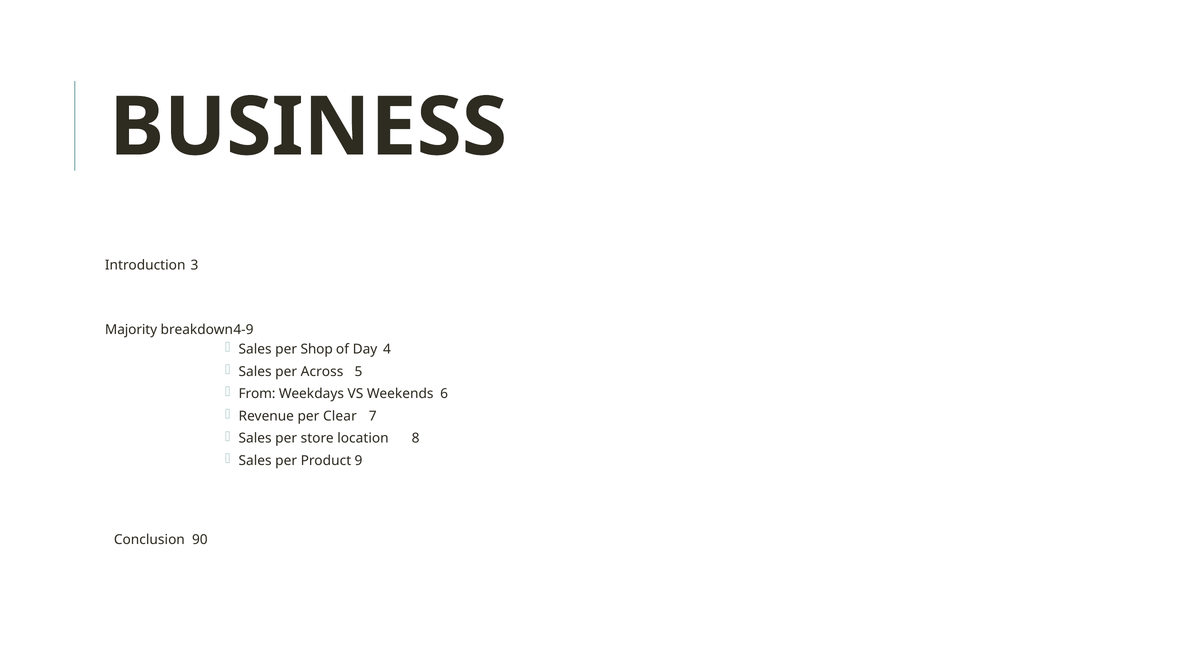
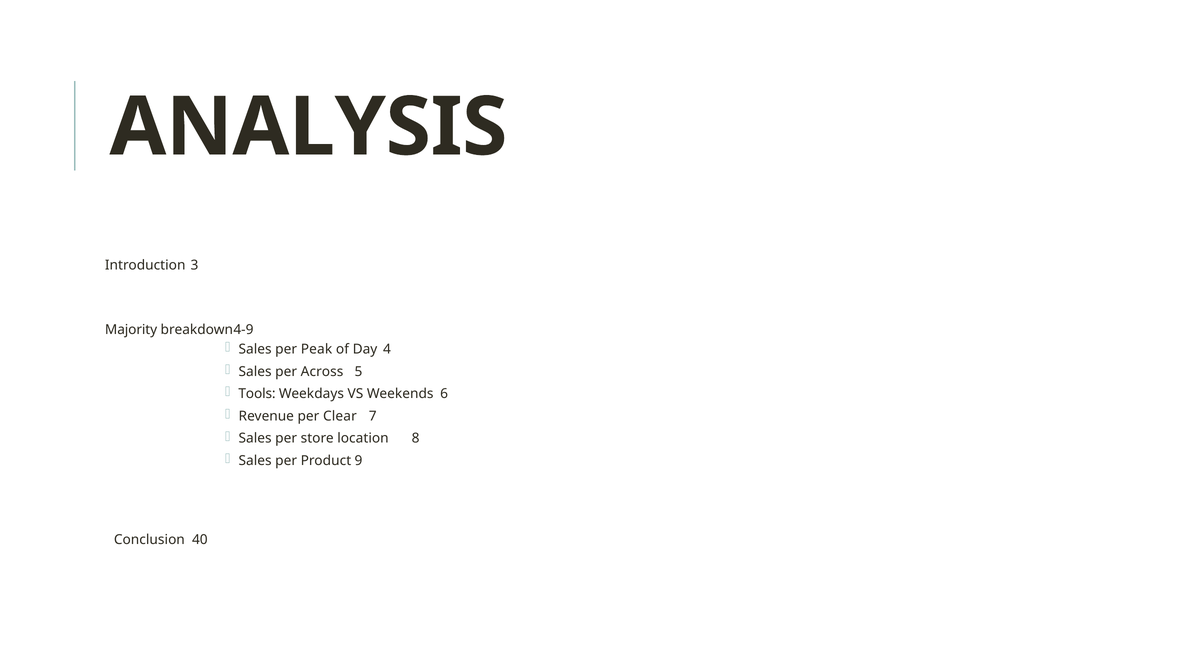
BUSINESS: BUSINESS -> ANALYSIS (308, 128)
Shop: Shop -> Peak (317, 350)
From: From -> Tools (257, 394)
90: 90 -> 40 (200, 540)
